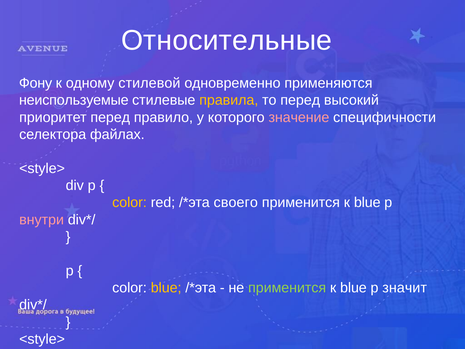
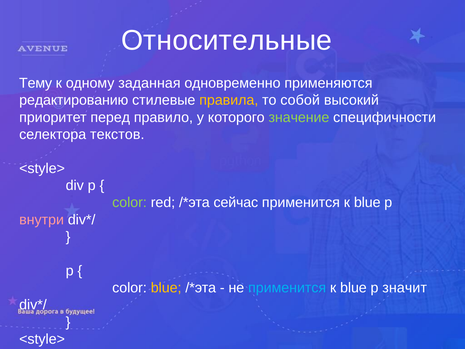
Фону: Фону -> Тему (36, 83)
стилевой: стилевой -> заданная (149, 83)
неиспользуемые: неиспользуемые -> редактированию (74, 100)
то перед: перед -> собой (300, 100)
значение colour: pink -> light green (299, 117)
файлах: файлах -> текстов (117, 134)
color colour: yellow -> light green (130, 202)
своего: своего -> сейчас (236, 202)
применится colour: light green -> light blue (287, 288)
